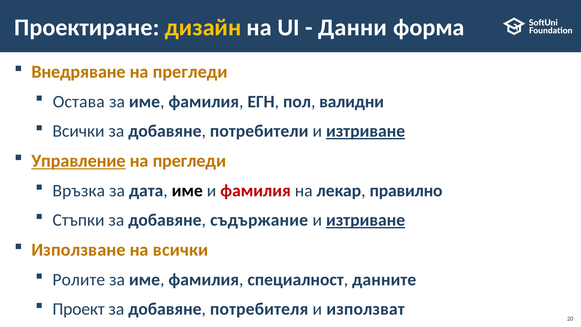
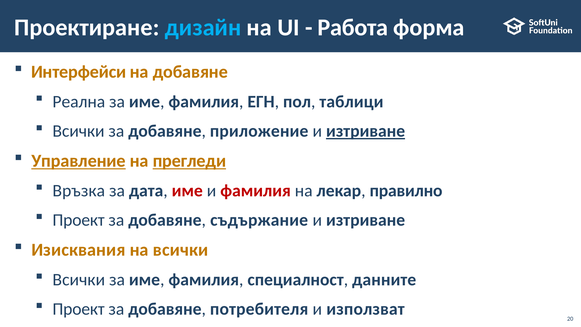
дизайн colour: yellow -> light blue (203, 28)
Данни: Данни -> Работа (353, 28)
Внедряване: Внедряване -> Интерфейси (79, 72)
прегледи: прегледи -> добавянe (190, 72)
Остава: Остава -> Реална (79, 102)
валидни: валидни -> таблици (351, 102)
потребители: потребители -> приложение (259, 131)
прегледи underline: none -> present (189, 161)
име colour: black -> red (187, 191)
Стъпки: Стъпки -> Проект (79, 220)
изтриване underline: present -> none (366, 220)
Използване: Използване -> Изисквания (78, 250)
Ролите: Ролите -> Всички (79, 280)
